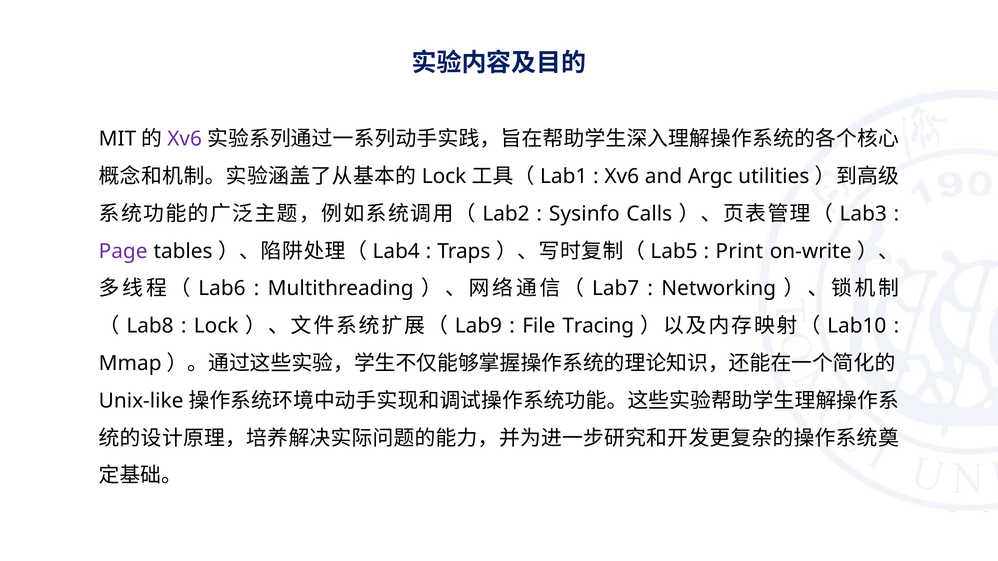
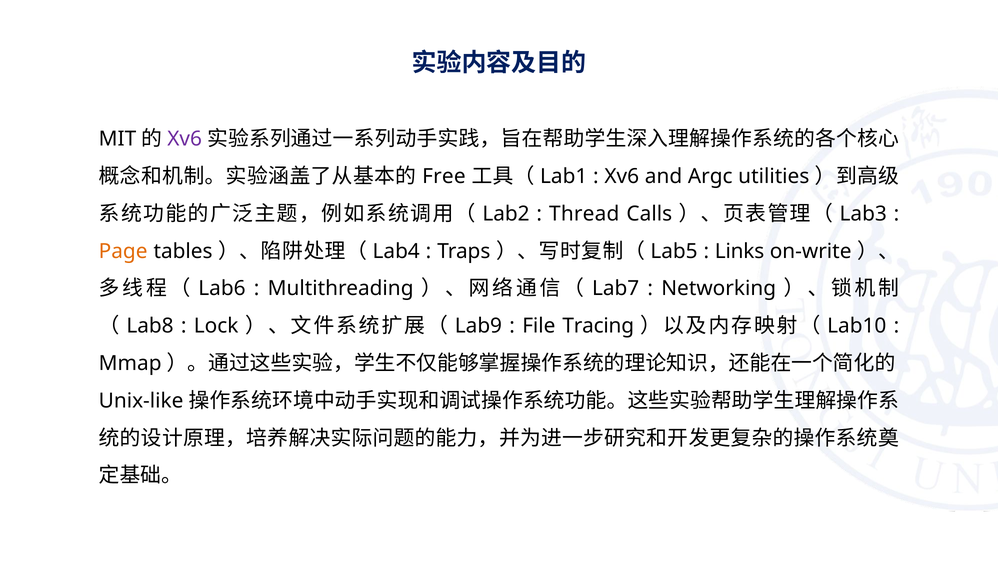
Lock: Lock -> Free (444, 177)
Sysinfo: Sysinfo -> Thread (584, 214)
Page colour: purple -> orange (123, 251)
Print: Print -> Links (740, 251)
